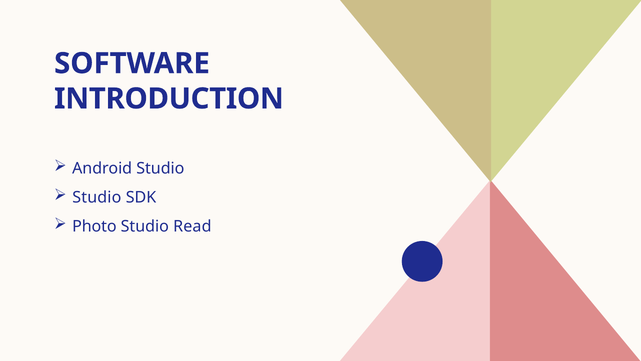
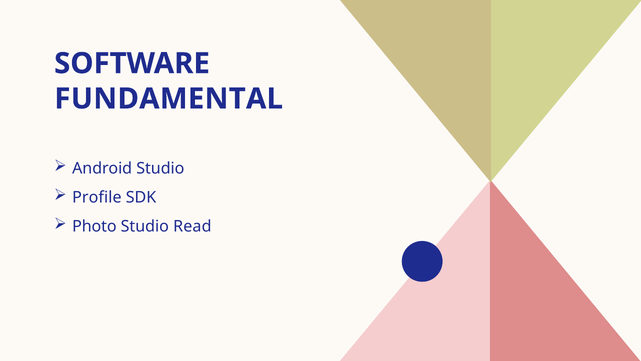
INTRODUCTION: INTRODUCTION -> FUNDAMENTAL (169, 99)
Studio: Studio -> Profile (97, 197)
